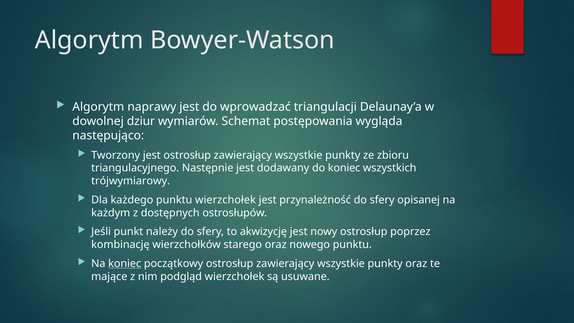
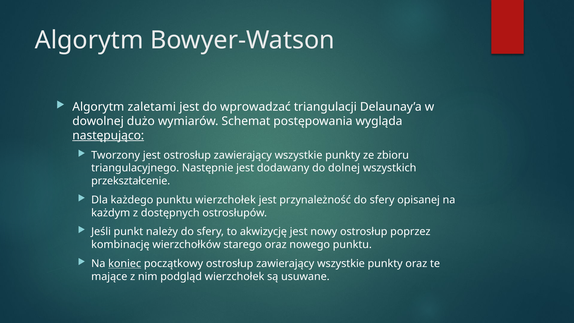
naprawy: naprawy -> zaletami (152, 107)
dziur: dziur -> dużo (141, 121)
następująco underline: none -> present (108, 136)
do koniec: koniec -> dolnej (344, 168)
trójwymiarowy: trójwymiarowy -> przekształcenie (131, 181)
